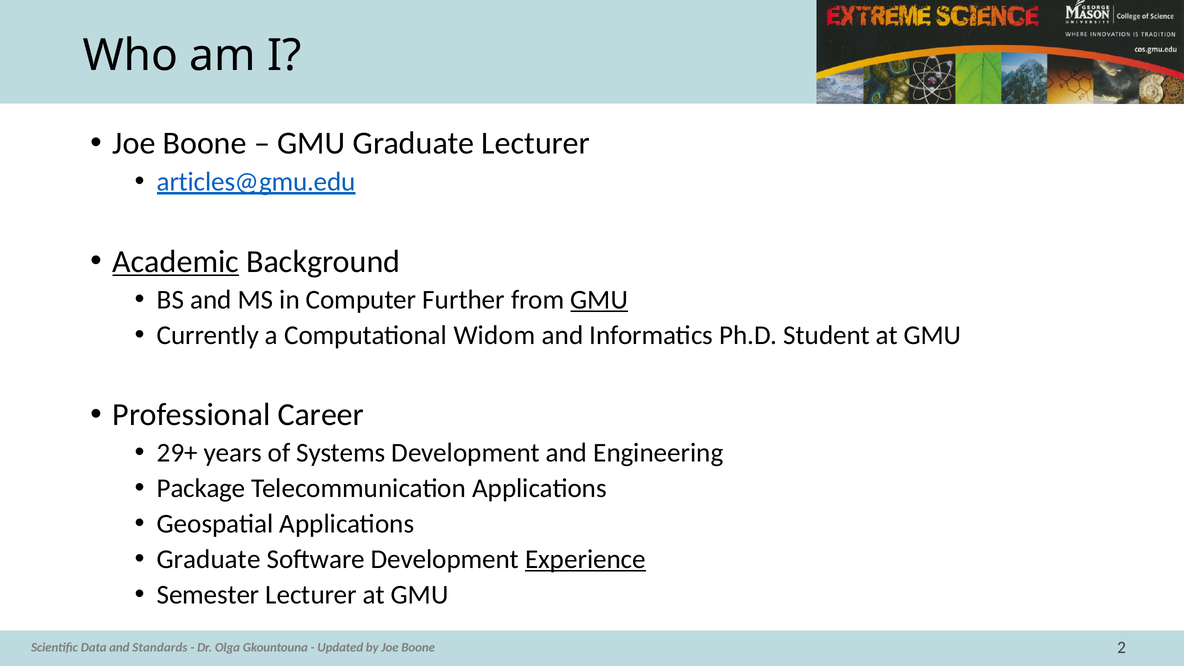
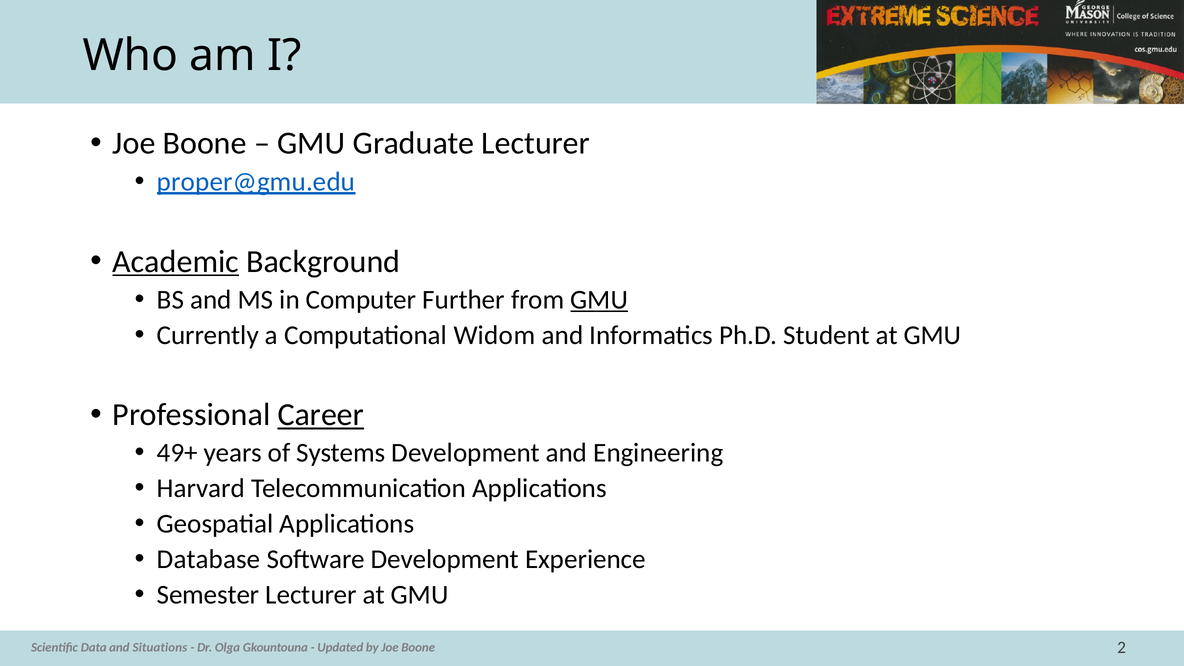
articles@gmu.edu: articles@gmu.edu -> proper@gmu.edu (256, 182)
Career underline: none -> present (321, 415)
29+: 29+ -> 49+ (177, 453)
Package: Package -> Harvard (201, 488)
Graduate: Graduate -> Database (209, 559)
Experience underline: present -> none (585, 559)
Standards: Standards -> Situations (160, 647)
